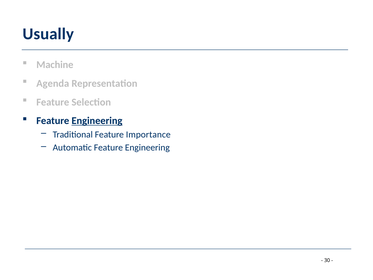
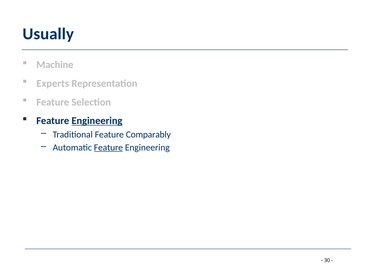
Agenda: Agenda -> Experts (53, 83)
Importance: Importance -> Comparably (148, 134)
Feature underline: none -> present (108, 147)
